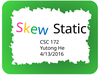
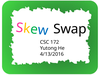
Static: Static -> Swap (70, 29)
